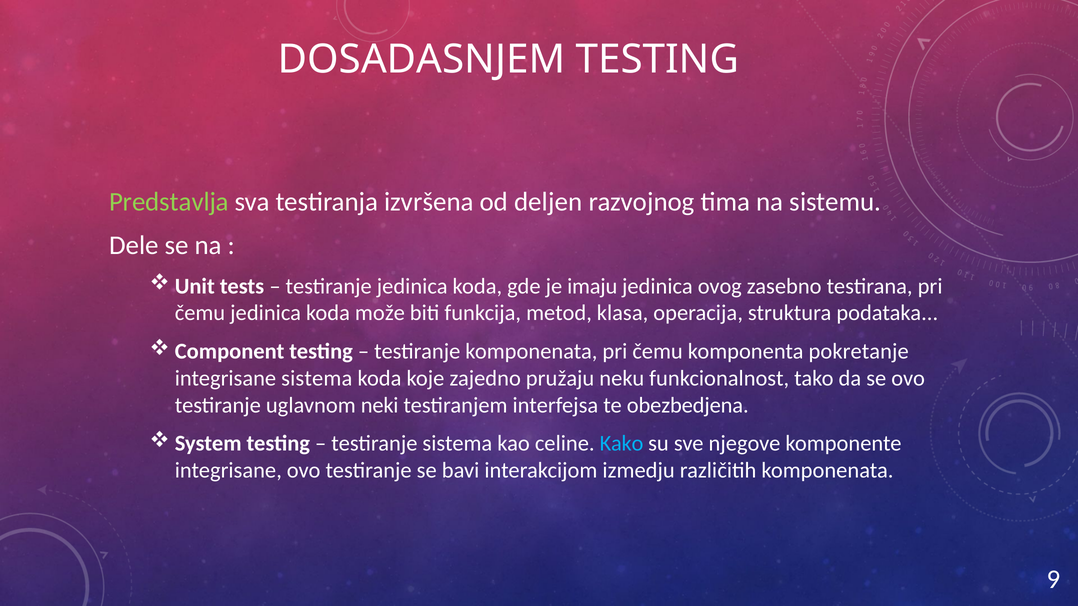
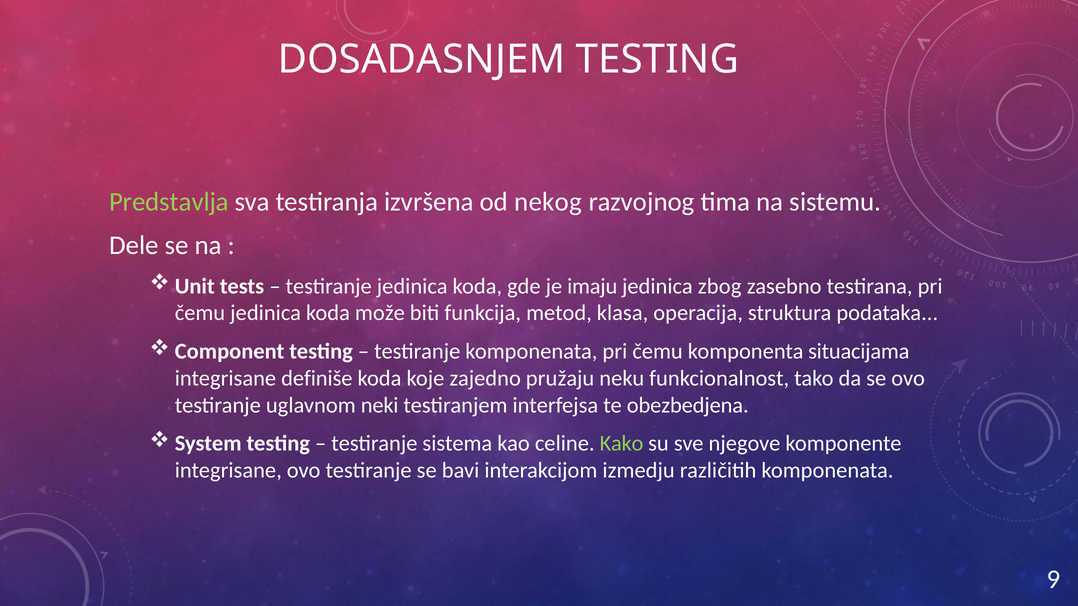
deljen: deljen -> nekog (548, 202)
ovog: ovog -> zbog (720, 286)
pokretanje: pokretanje -> situacijama (859, 351)
integrisane sistema: sistema -> definiše (317, 378)
Kako colour: light blue -> light green (622, 444)
